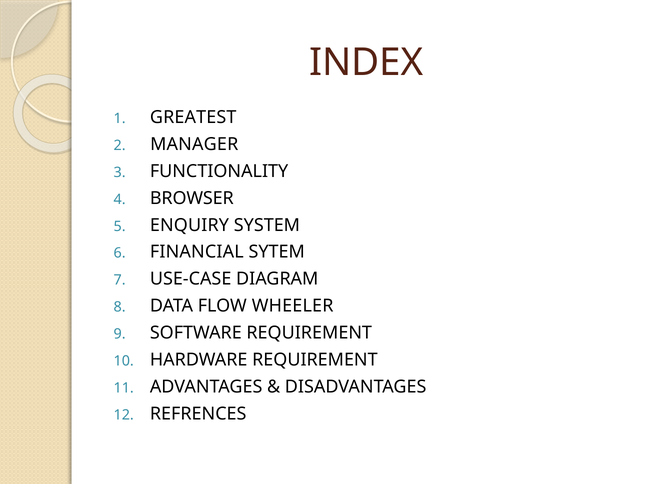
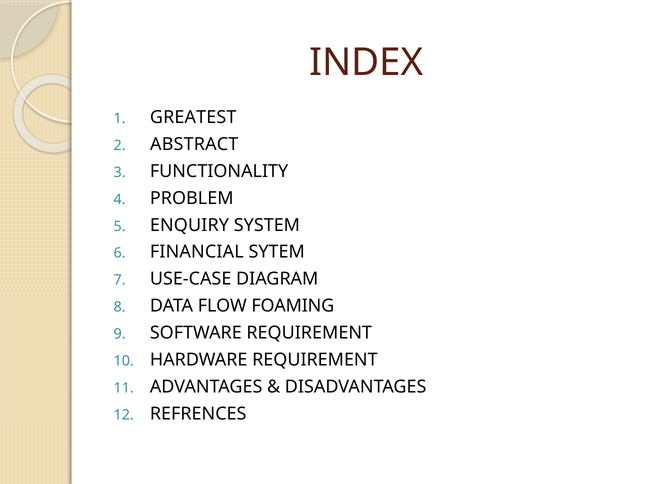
MANAGER: MANAGER -> ABSTRACT (194, 144)
BROWSER: BROWSER -> PROBLEM (192, 198)
WHEELER: WHEELER -> FOAMING (293, 306)
